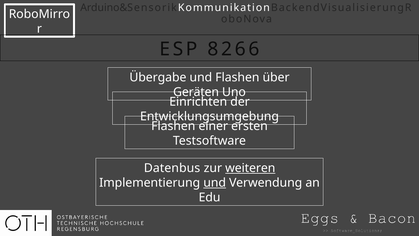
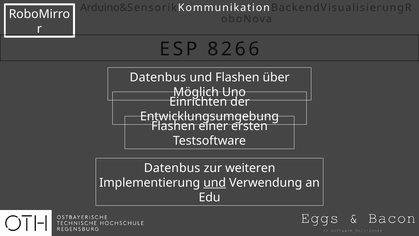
Übergabe: Übergabe -> Datenbus (158, 77)
Geräten: Geräten -> Möglich (196, 92)
weiteren underline: present -> none (250, 168)
